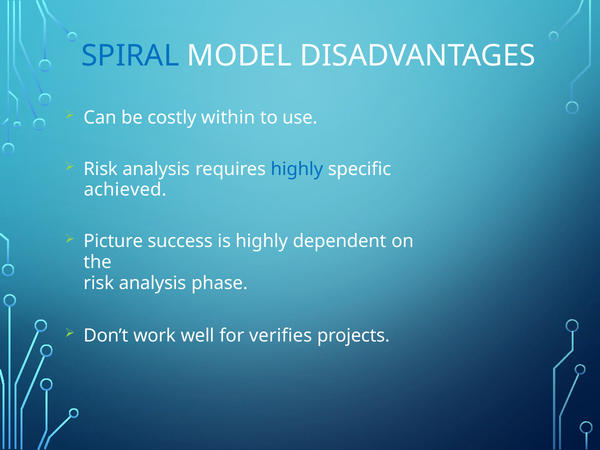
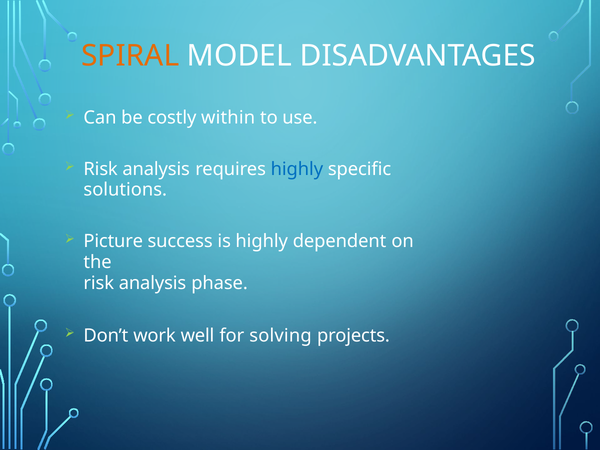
SPIRAL colour: blue -> orange (130, 56)
achieved: achieved -> solutions (125, 190)
verifies: verifies -> solving (281, 336)
